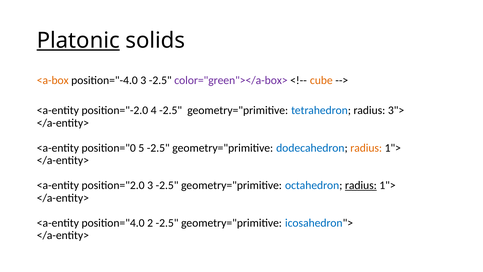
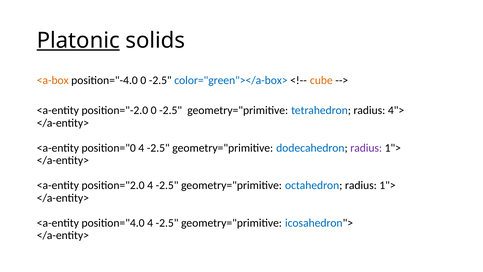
position="-4.0 3: 3 -> 0 (143, 80)
color="green"></a-box> colour: purple -> blue (231, 80)
position="-2.0 4: 4 -> 0 (154, 110)
3">: 3"> -> 4"> (396, 110)
position="0 5: 5 -> 4 (141, 148)
radius colour: orange -> purple (366, 148)
position="2.0 3: 3 -> 4 (150, 185)
radius underline: present -> none (361, 185)
position="4.0 2: 2 -> 4 (150, 223)
